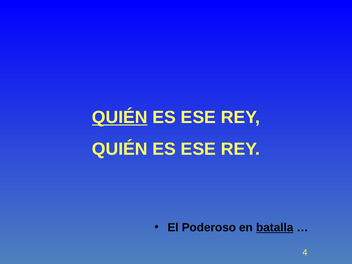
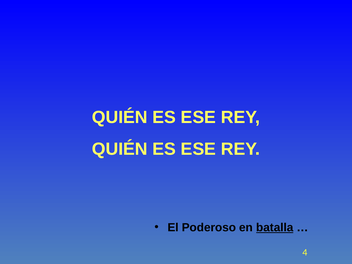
QUIÉN underline: present -> none (120, 117)
